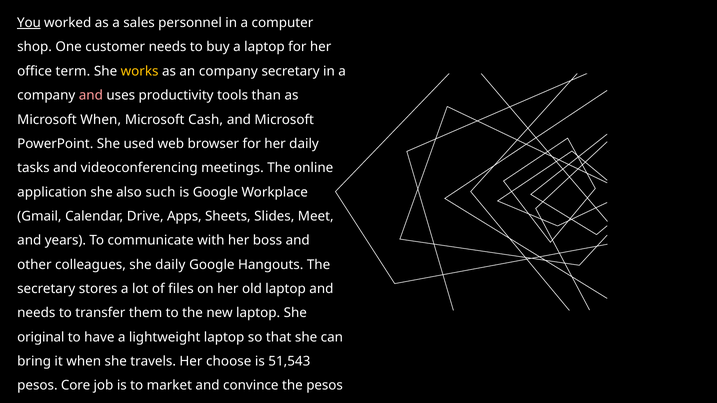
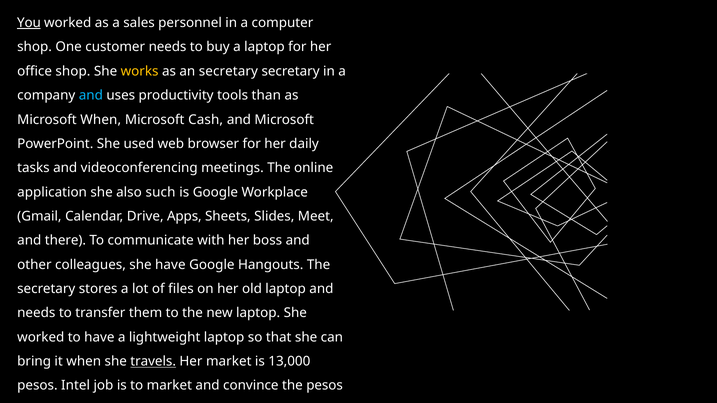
office term: term -> shop (73, 71)
an company: company -> secretary (228, 71)
and colour: pink -> light blue (91, 95)
years: years -> there (65, 241)
she daily: daily -> have (170, 265)
original: original -> worked (41, 337)
travels underline: none -> present (153, 362)
Her choose: choose -> market (229, 362)
51,543: 51,543 -> 13,000 (289, 362)
Core: Core -> Intel (76, 386)
